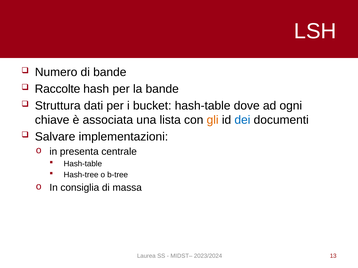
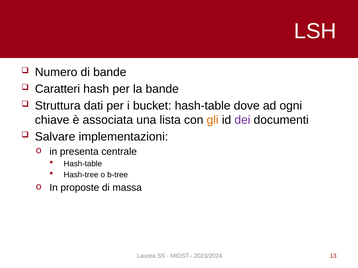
Raccolte: Raccolte -> Caratteri (57, 89)
dei colour: blue -> purple (242, 120)
consiglia: consiglia -> proposte (80, 188)
